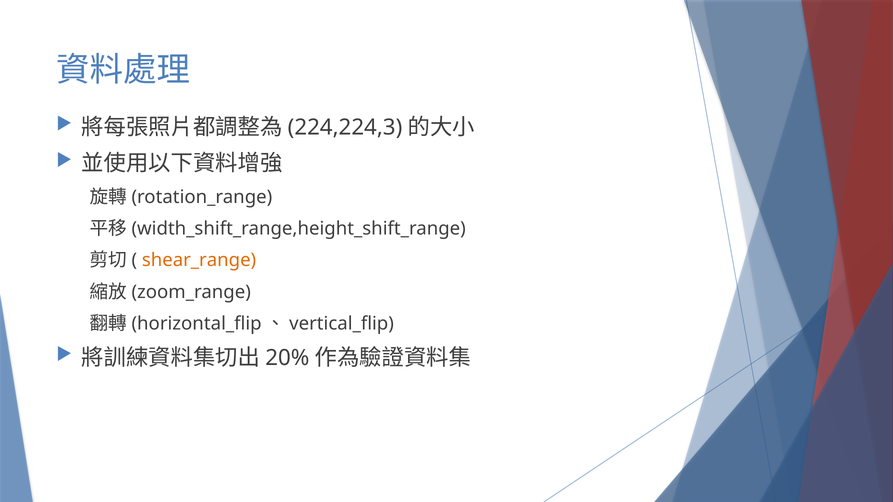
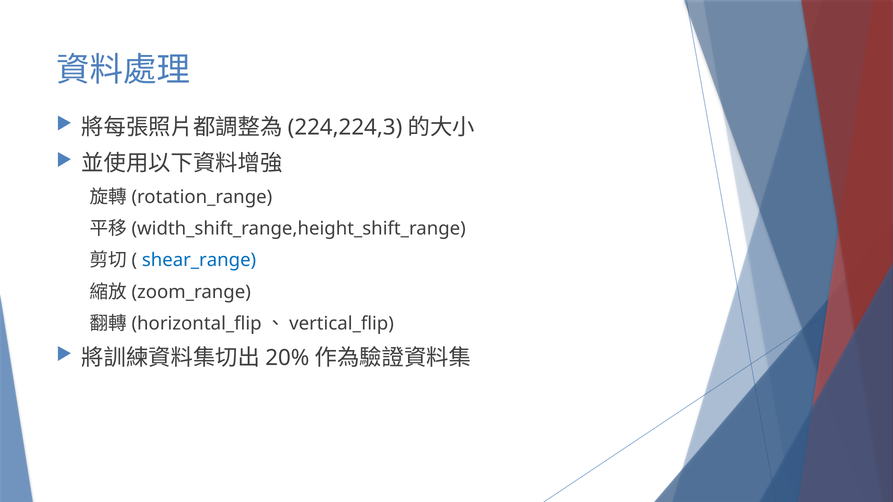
shear_range colour: orange -> blue (199, 260)
